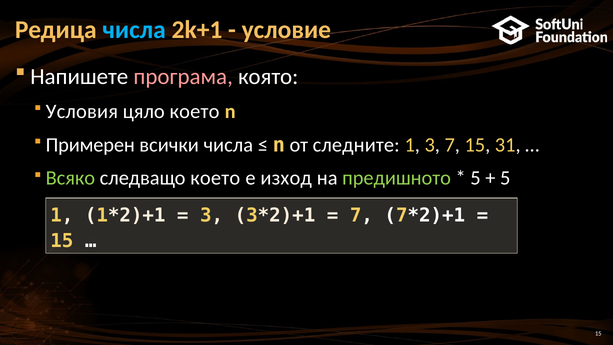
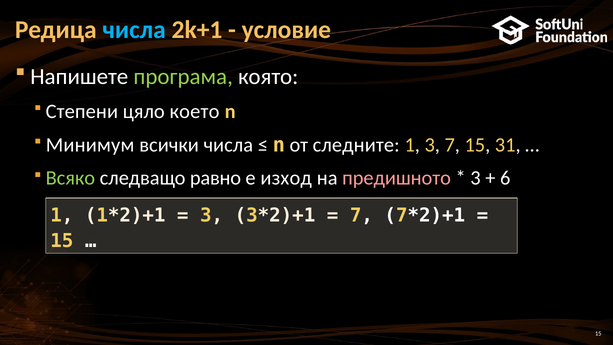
програма colour: pink -> light green (183, 76)
Условия: Условия -> Степени (82, 111)
Примерен: Примерен -> Минимум (90, 145)
следващо което: което -> равно (215, 178)
предишното colour: light green -> pink (397, 178)
5: 5 -> 3 (475, 178)
5: 5 -> 6 (505, 178)
